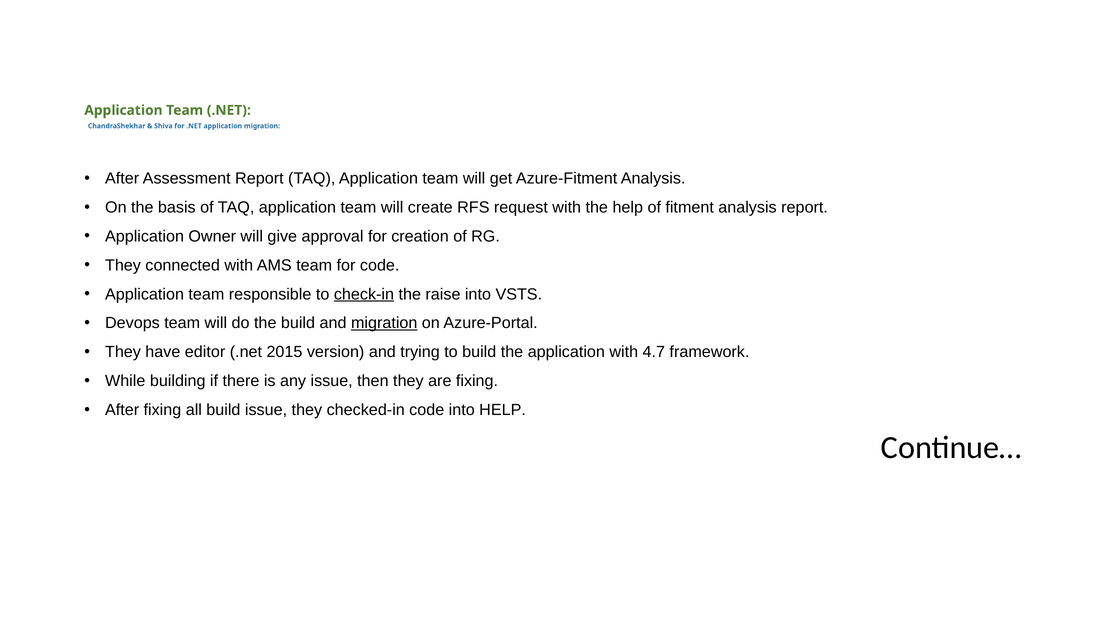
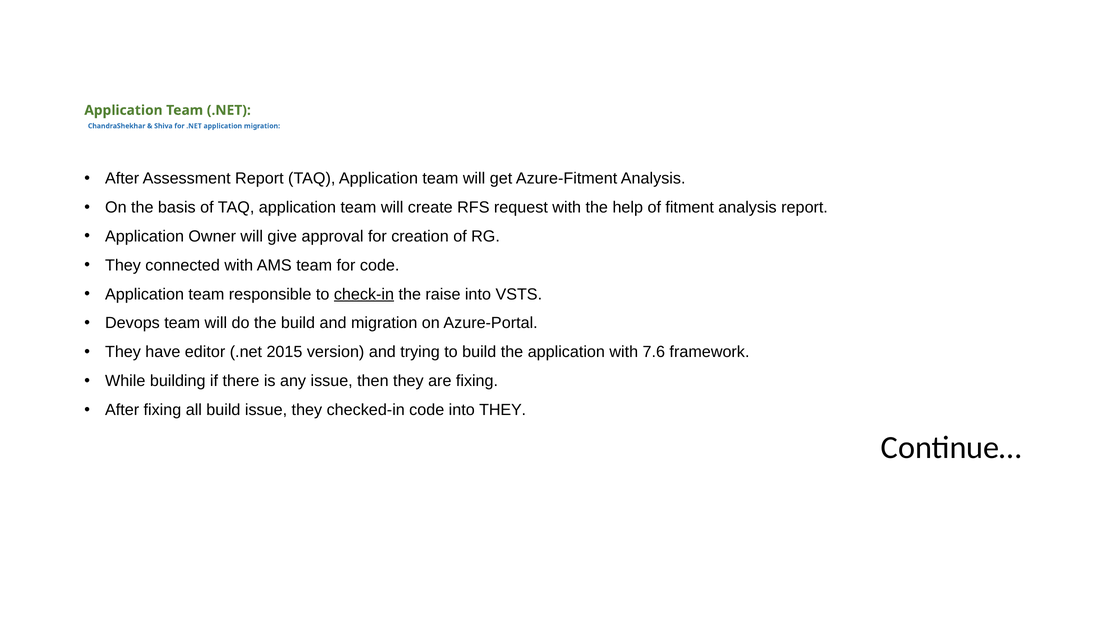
migration underline: present -> none (384, 323)
4.7: 4.7 -> 7.6 (654, 352)
into HELP: HELP -> THEY (503, 410)
